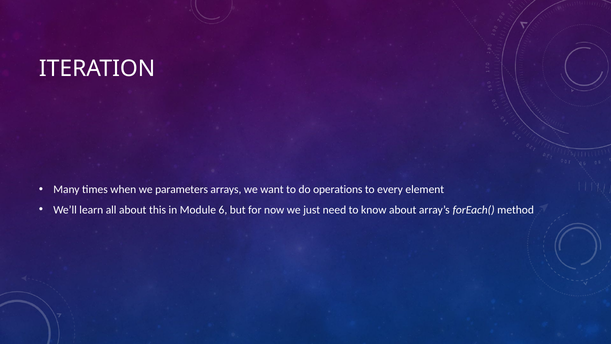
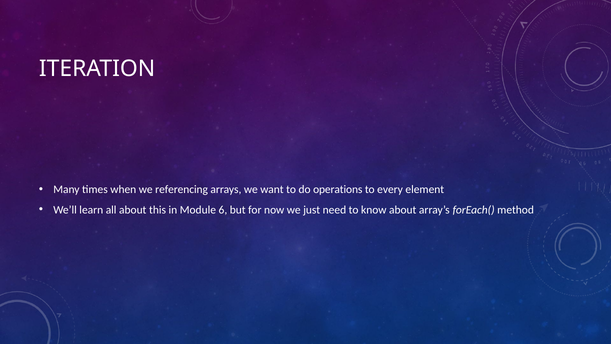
parameters: parameters -> referencing (182, 190)
